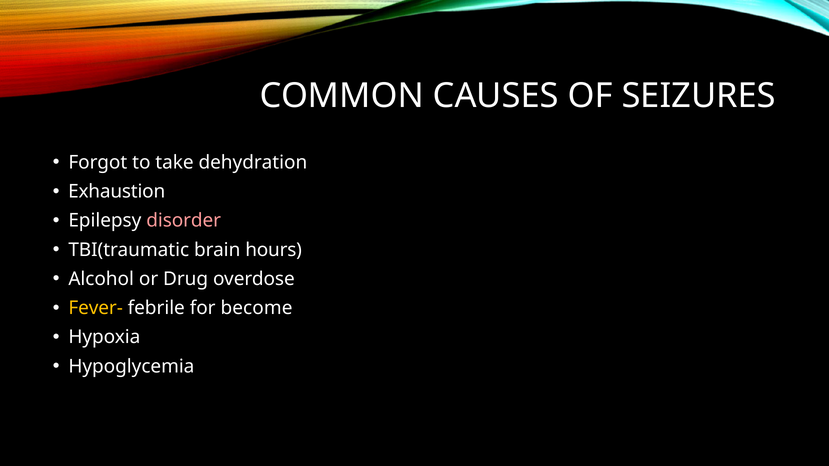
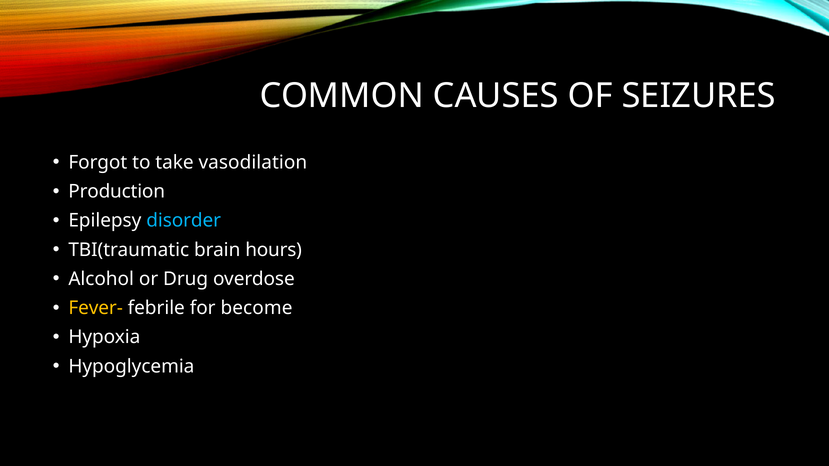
dehydration: dehydration -> vasodilation (253, 162)
Exhaustion: Exhaustion -> Production (117, 192)
disorder colour: pink -> light blue (184, 221)
